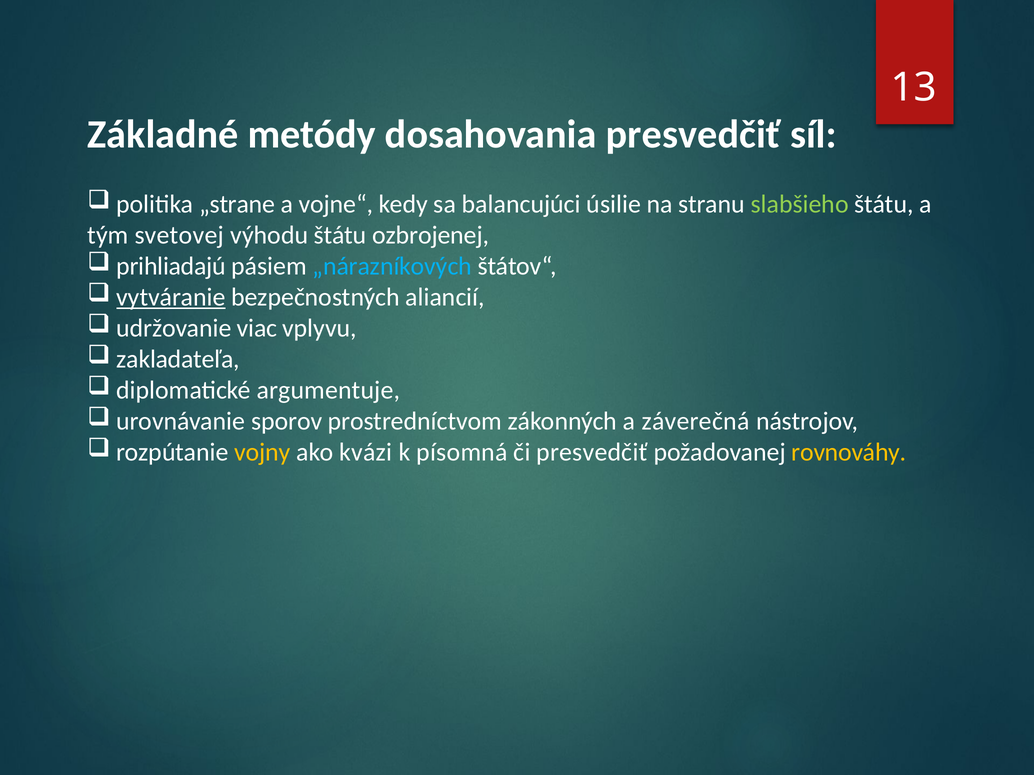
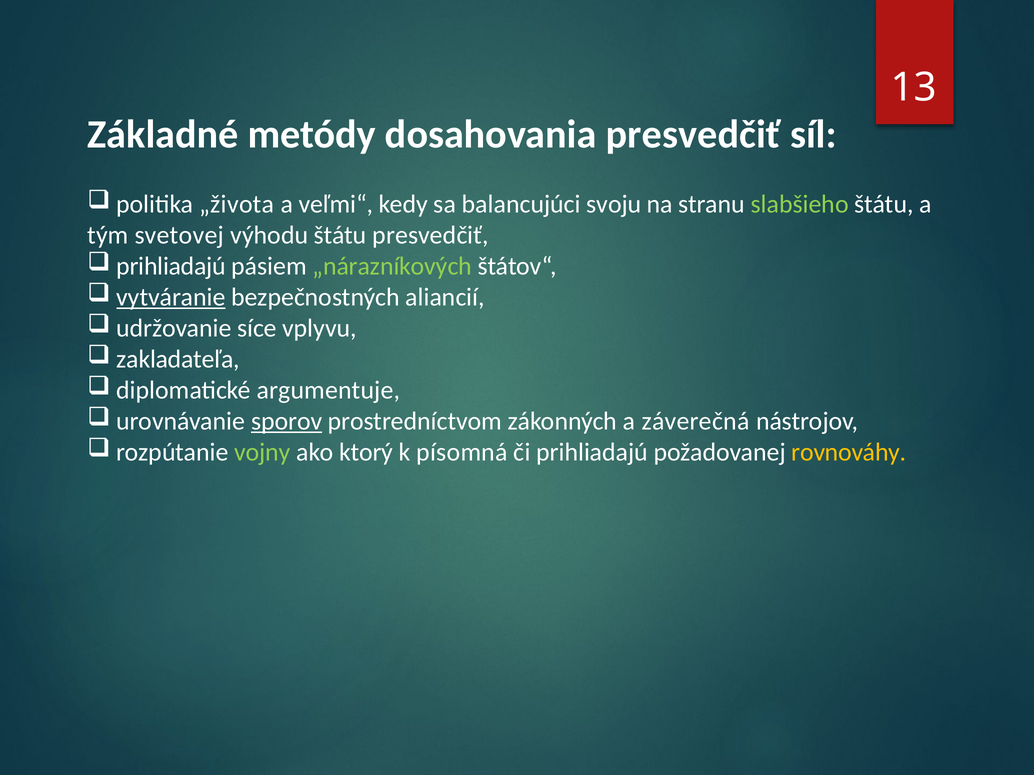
„strane: „strane -> „života (237, 204)
vojne“: vojne“ -> veľmi“ (336, 204)
úsilie: úsilie -> svoju (614, 204)
štátu ozbrojenej: ozbrojenej -> presvedčiť (431, 235)
„nárazníkových colour: light blue -> light green (392, 266)
viac: viac -> síce (257, 328)
sporov underline: none -> present (287, 422)
vojny colour: yellow -> light green (262, 453)
kvázi: kvázi -> ktorý (366, 453)
či presvedčiť: presvedčiť -> prihliadajú (592, 453)
